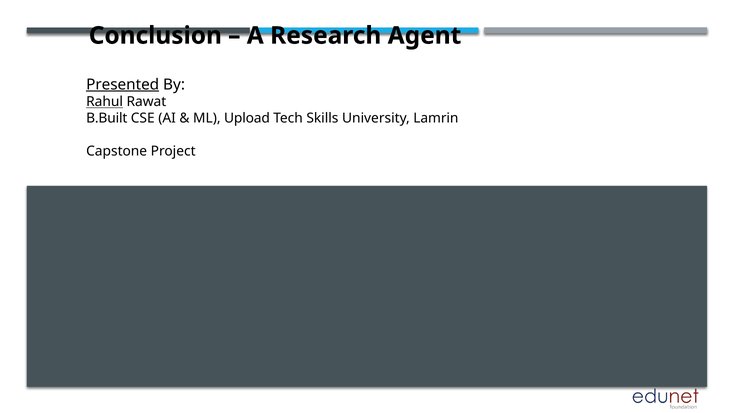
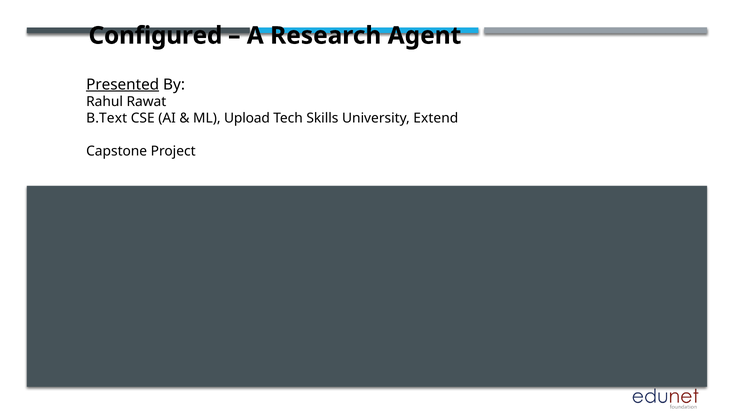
Conclusion: Conclusion -> Configured (155, 36)
Rahul underline: present -> none (105, 102)
B.Built: B.Built -> B.Text (107, 118)
Lamrin: Lamrin -> Extend (436, 118)
